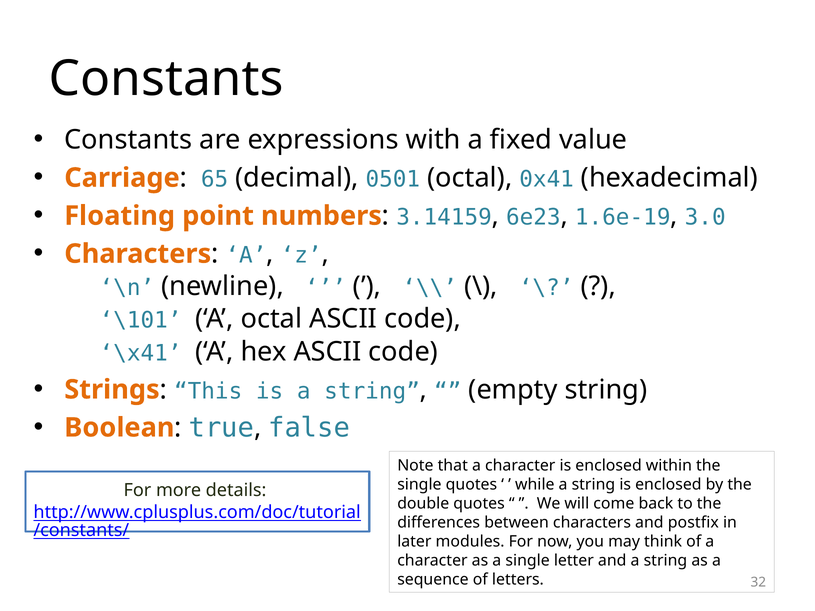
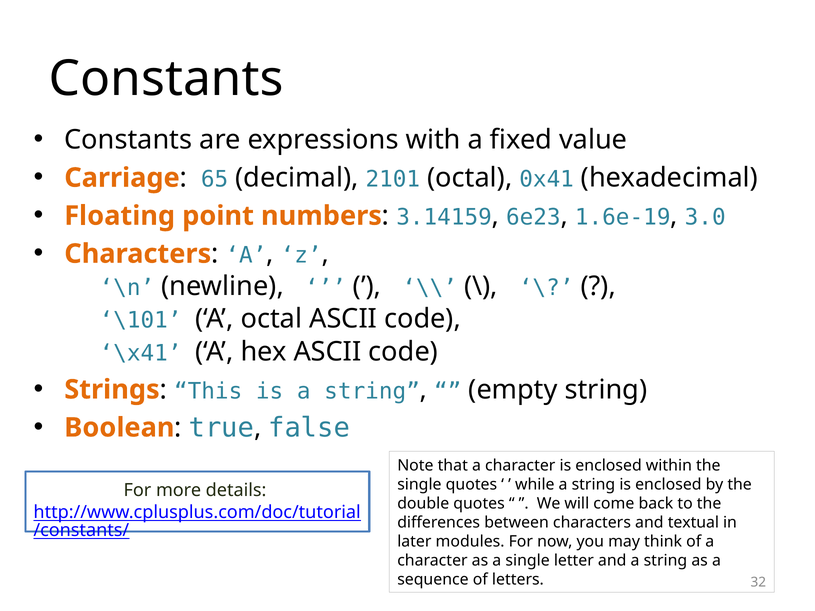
0501: 0501 -> 2101 (393, 179)
postfix: postfix -> textual (693, 523)
